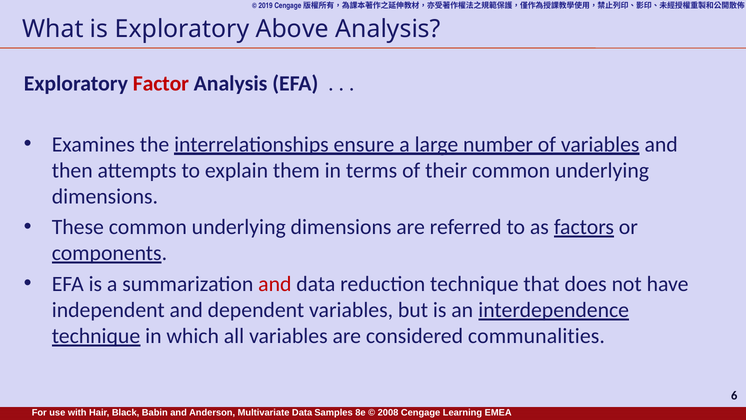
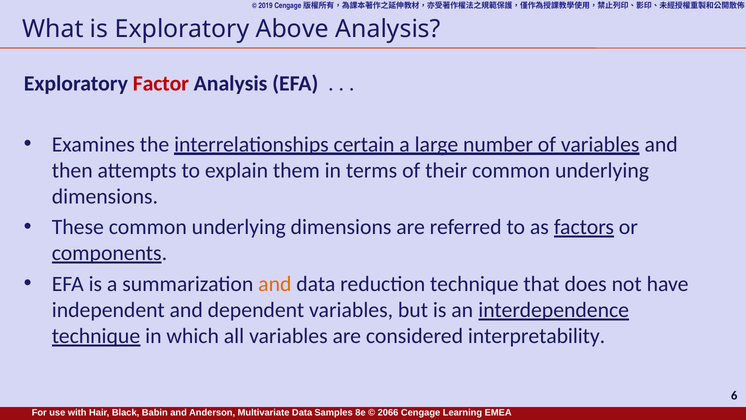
ensure: ensure -> certain (364, 144)
and colour: red -> orange (275, 284)
communalities: communalities -> interpretability (537, 336)
2008: 2008 -> 2066 (388, 412)
